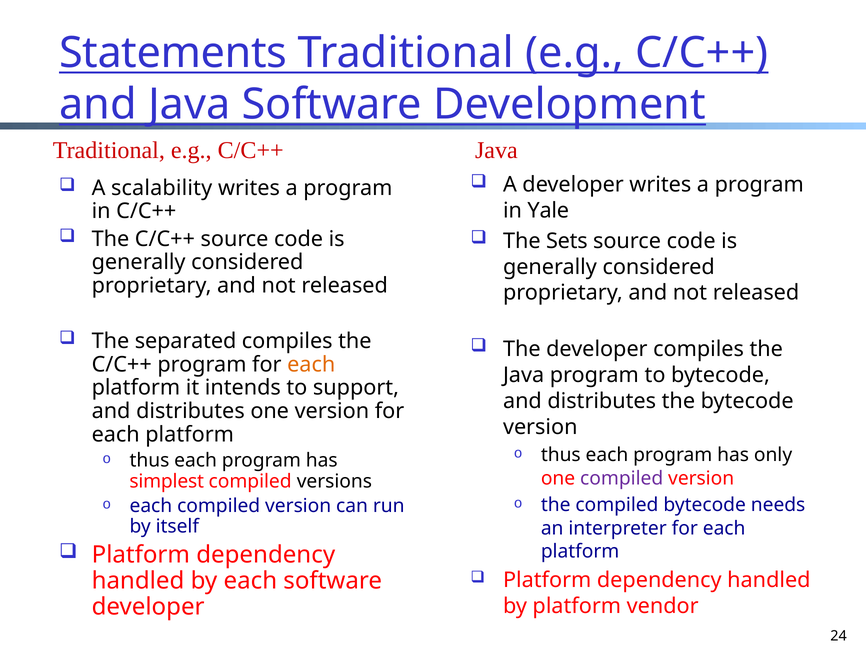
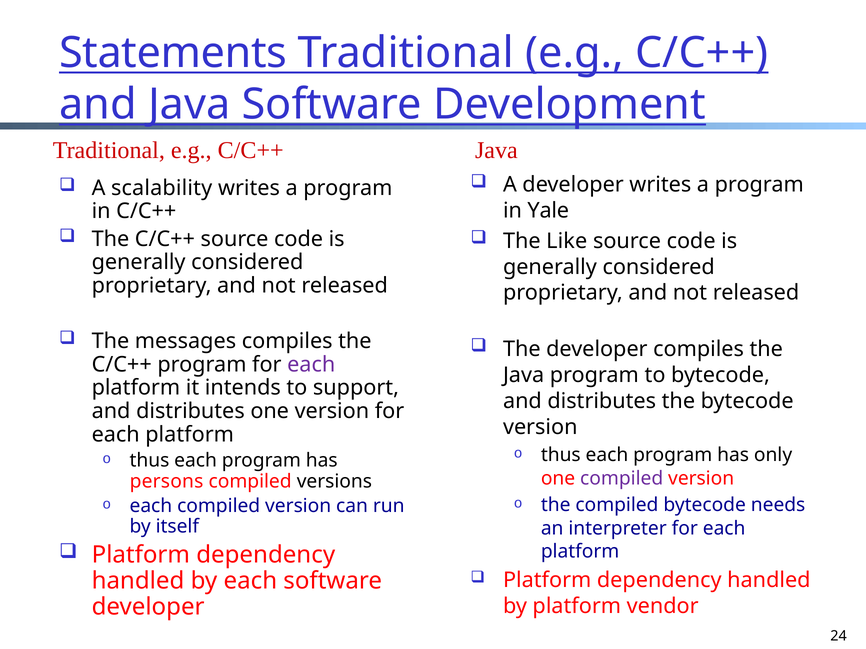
Sets: Sets -> Like (567, 241)
separated: separated -> messages (186, 341)
each colour: orange -> purple (311, 365)
simplest: simplest -> persons (167, 482)
